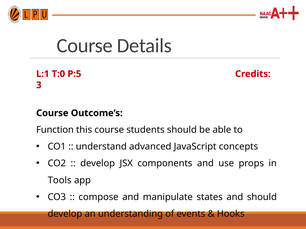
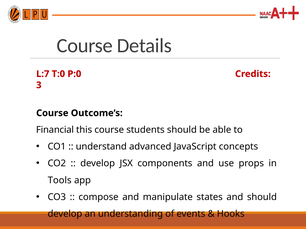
L:1: L:1 -> L:7 (43, 74)
P:5: P:5 -> P:0 (74, 74)
Function: Function -> Financial (55, 130)
